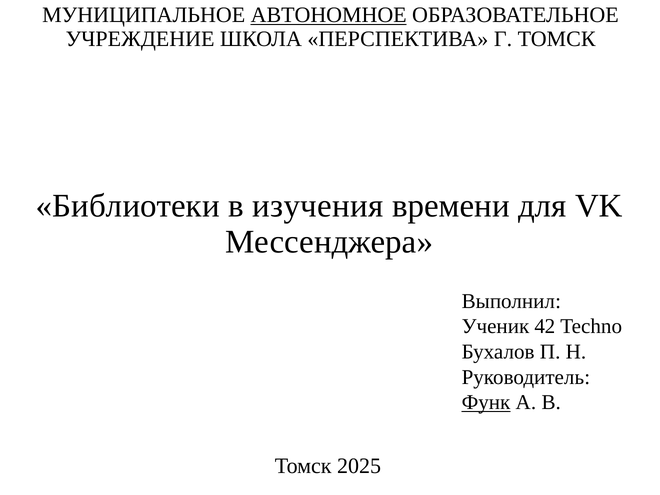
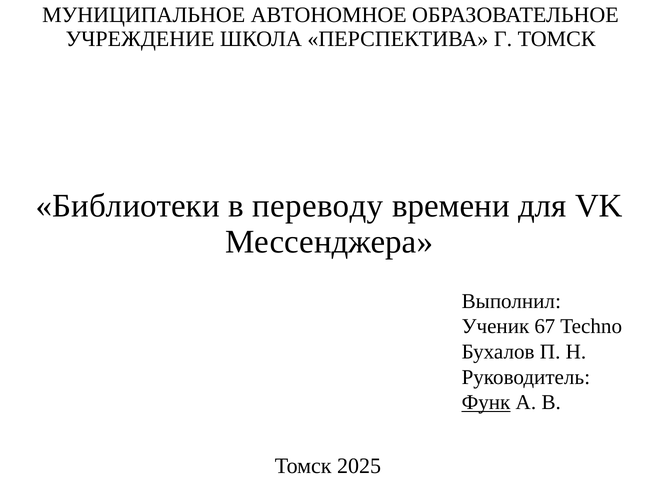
АВТОНОМНОЕ underline: present -> none (329, 15)
изучения: изучения -> переводу (318, 206)
42: 42 -> 67 (545, 327)
